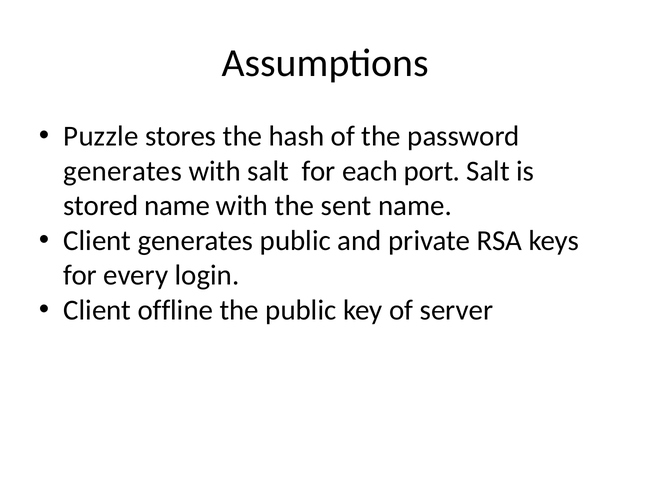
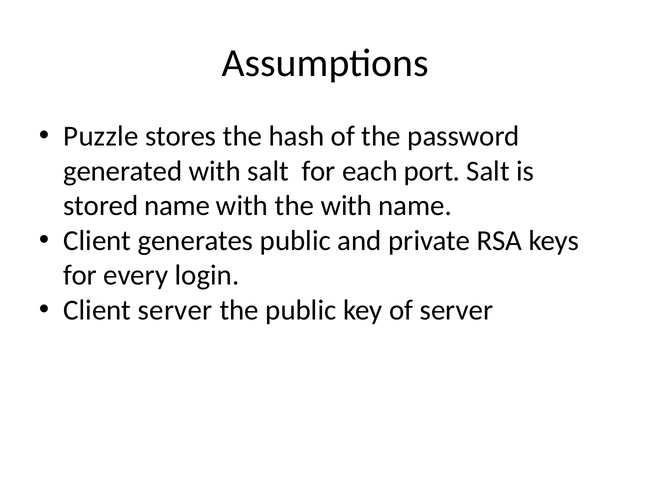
generates: generates -> generated (123, 171)
the sent: sent -> with (346, 206)
Client offline: offline -> server (175, 310)
